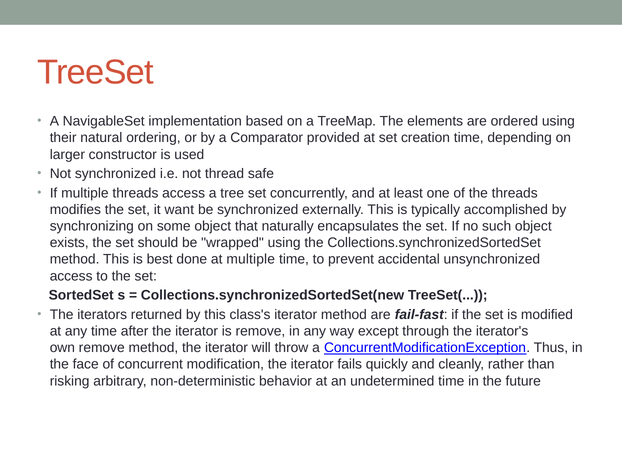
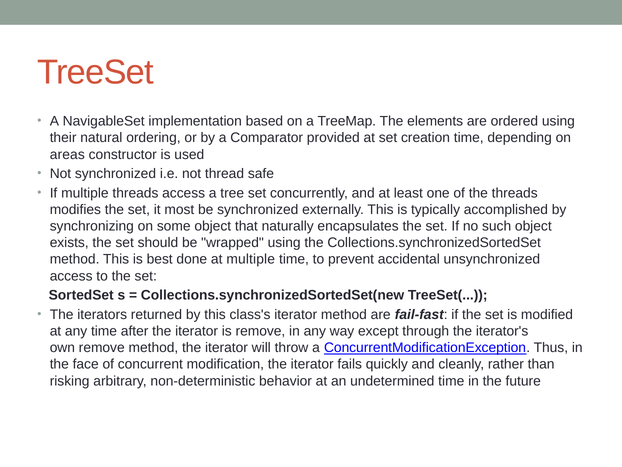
larger: larger -> areas (67, 154)
want: want -> most (179, 209)
